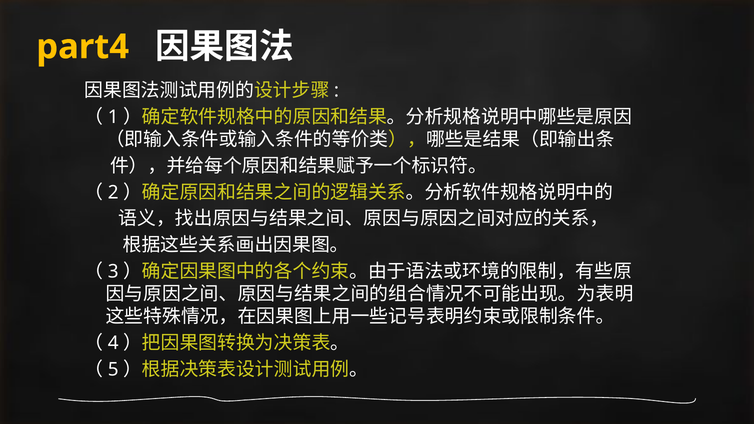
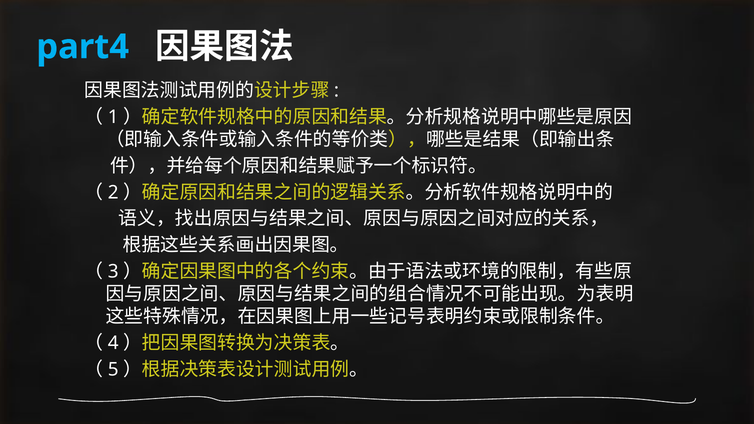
part4 colour: yellow -> light blue (83, 47)
